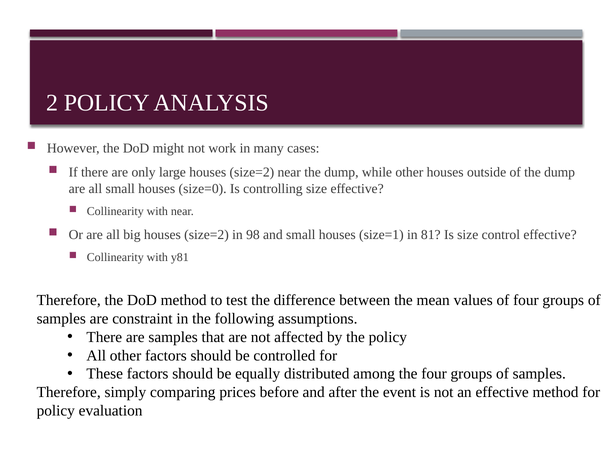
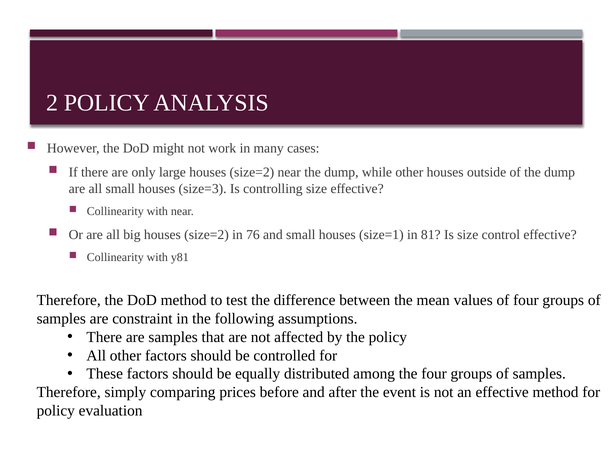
size=0: size=0 -> size=3 (203, 189)
98: 98 -> 76 (253, 235)
